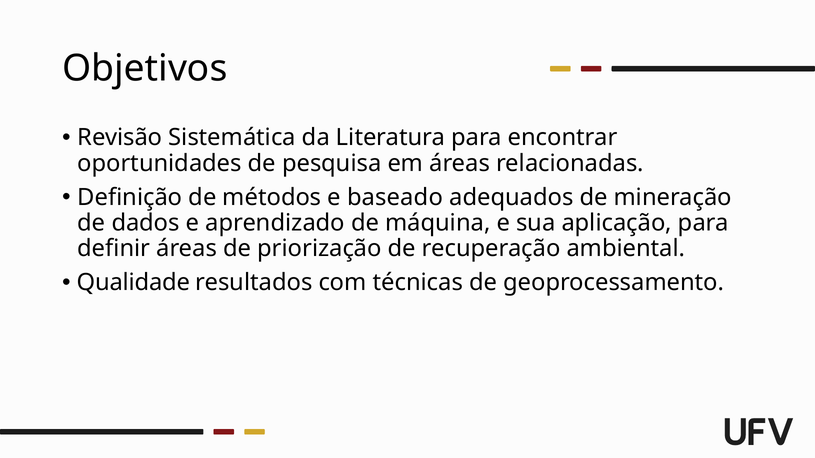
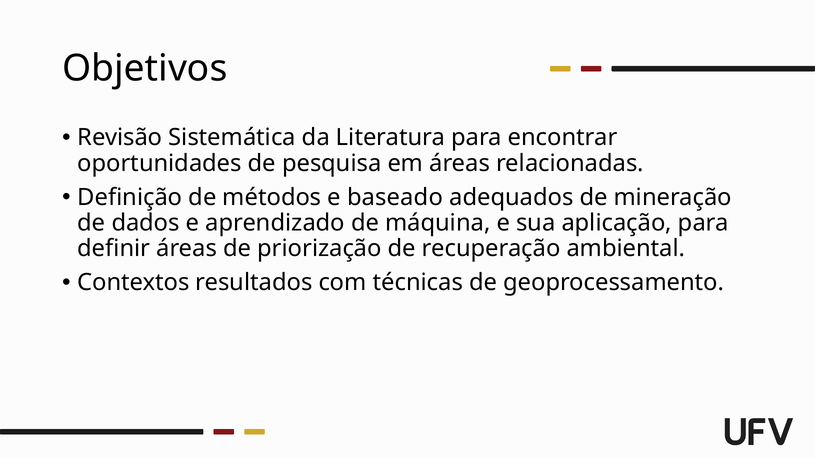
Qualidade: Qualidade -> Contextos (133, 283)
